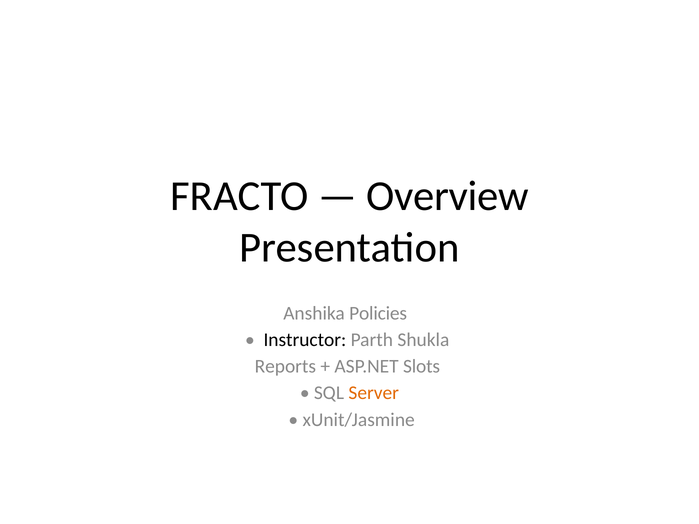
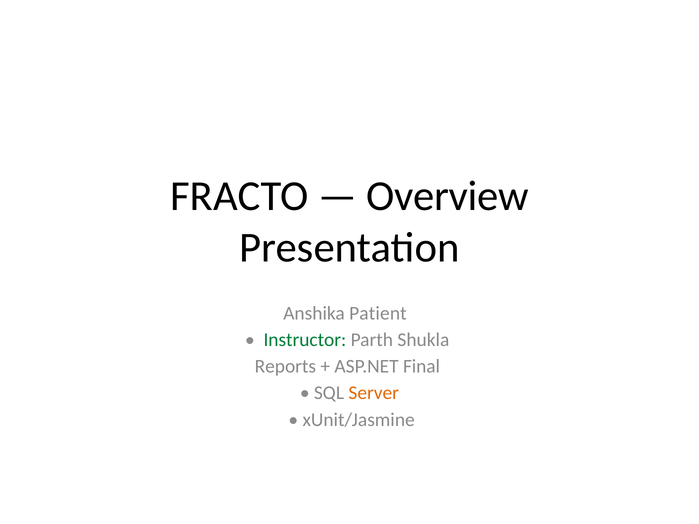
Policies: Policies -> Patient (378, 314)
Instructor colour: black -> green (305, 340)
Slots: Slots -> Final (422, 367)
